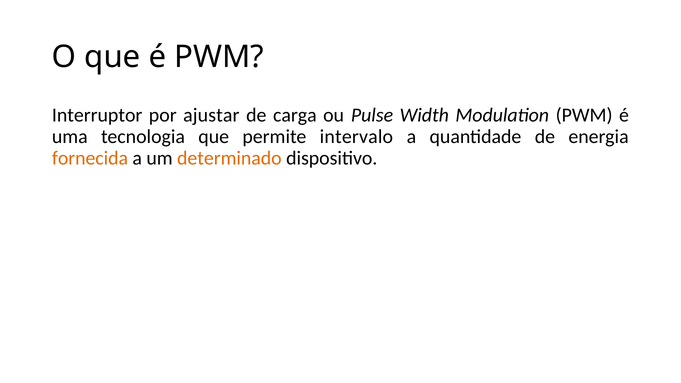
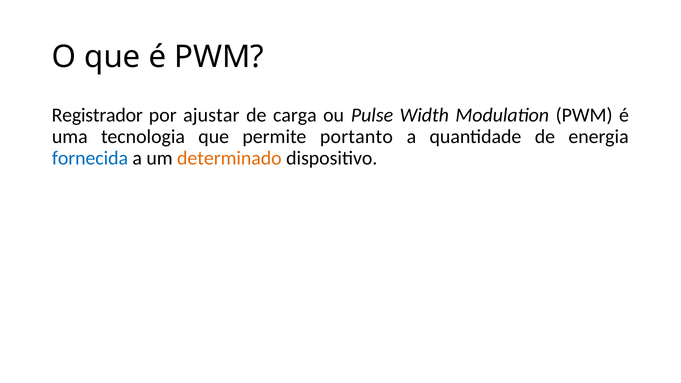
Interruptor: Interruptor -> Registrador (97, 115)
intervalo: intervalo -> portanto (356, 137)
fornecida colour: orange -> blue (90, 158)
